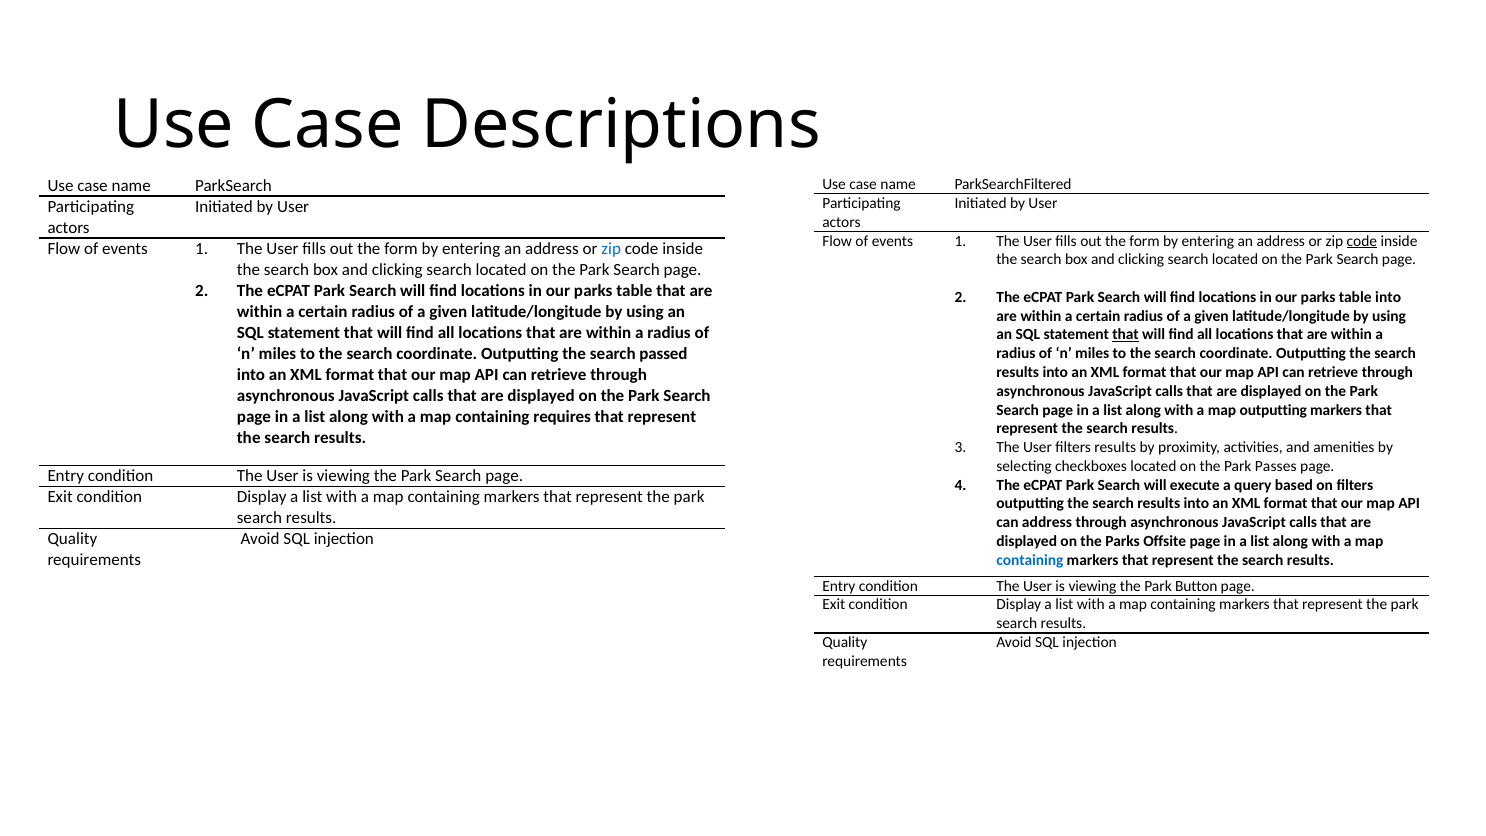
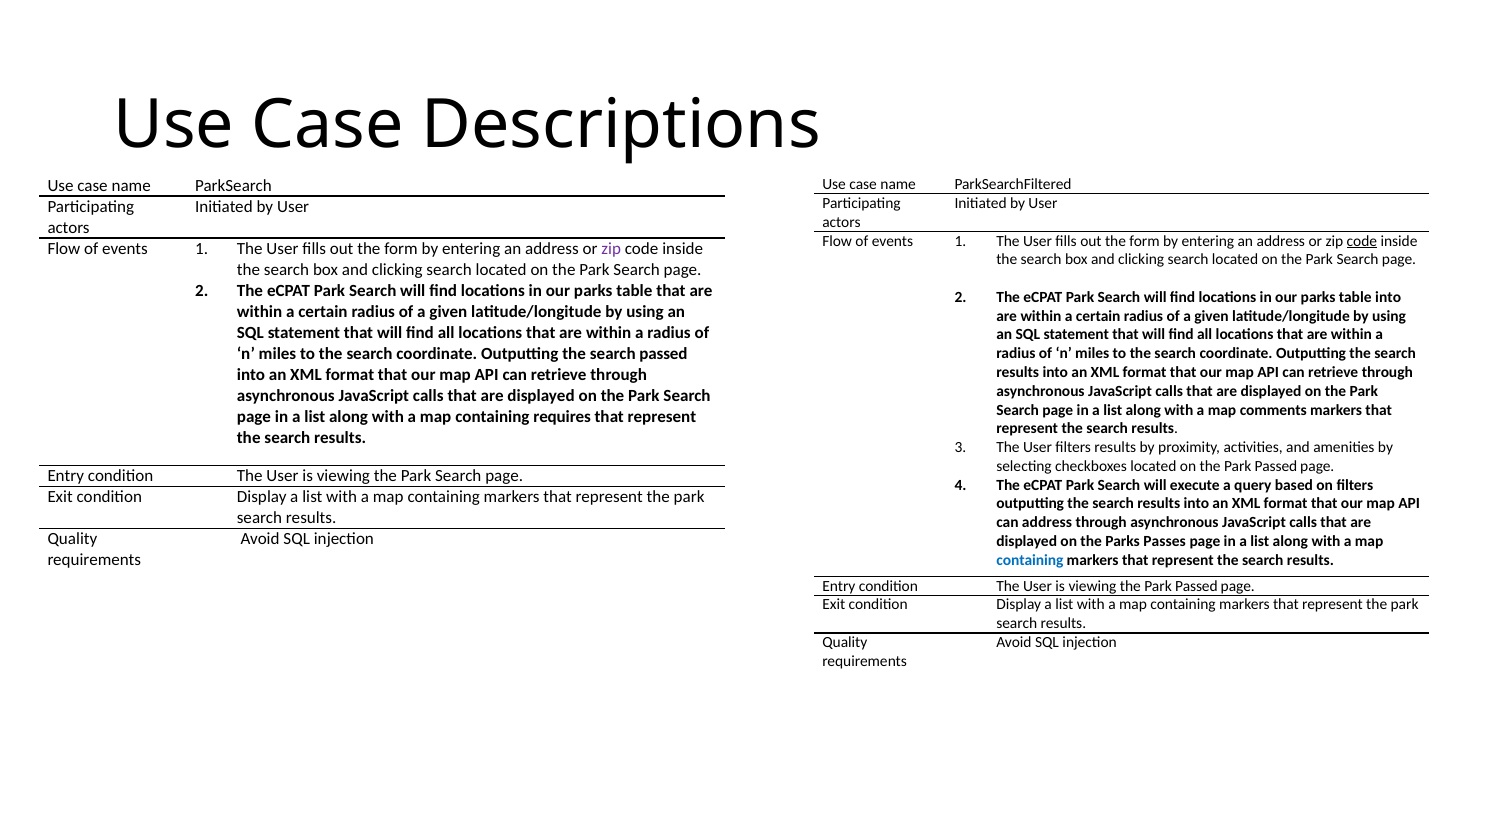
zip colour: blue -> purple (611, 249)
that underline: present -> none (1126, 335)
map outputting: outputting -> comments (1273, 410)
on the Park Passes: Passes -> Passed (1276, 466)
Offsite: Offsite -> Passes (1165, 541)
viewing the Park Button: Button -> Passed (1196, 586)
